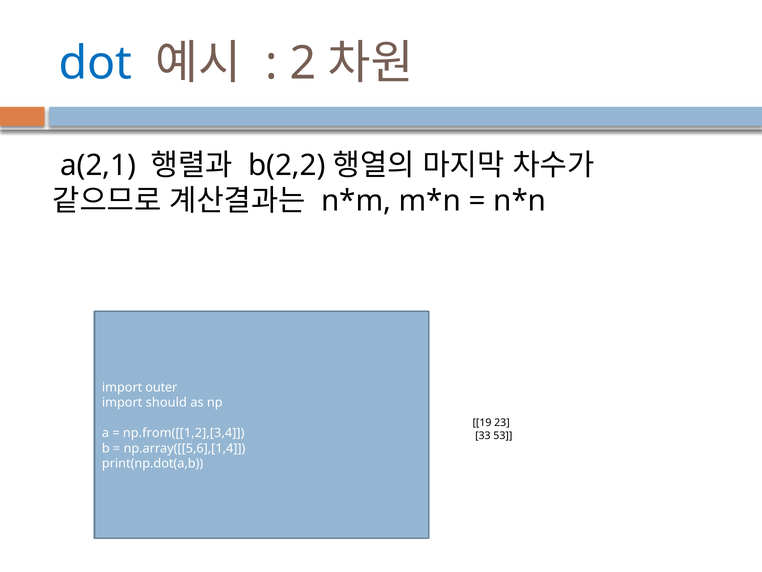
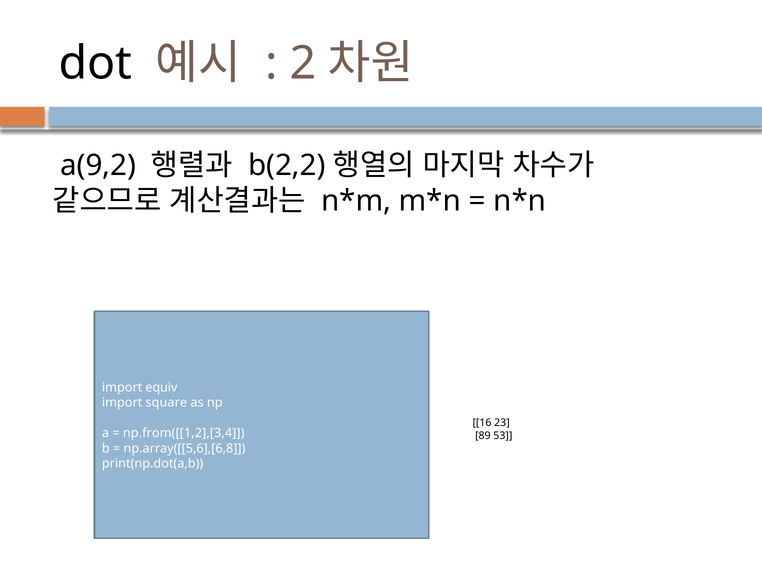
dot colour: blue -> black (95, 64)
a(2,1: a(2,1 -> a(9,2 (98, 165)
outer: outer -> equiv (161, 387)
should: should -> square (166, 402)
19: 19 -> 16 (482, 423)
33: 33 -> 89 (483, 435)
np.array([[5,6],[1,4: np.array([[5,6],[1,4 -> np.array([[5,6],[6,8 (184, 448)
